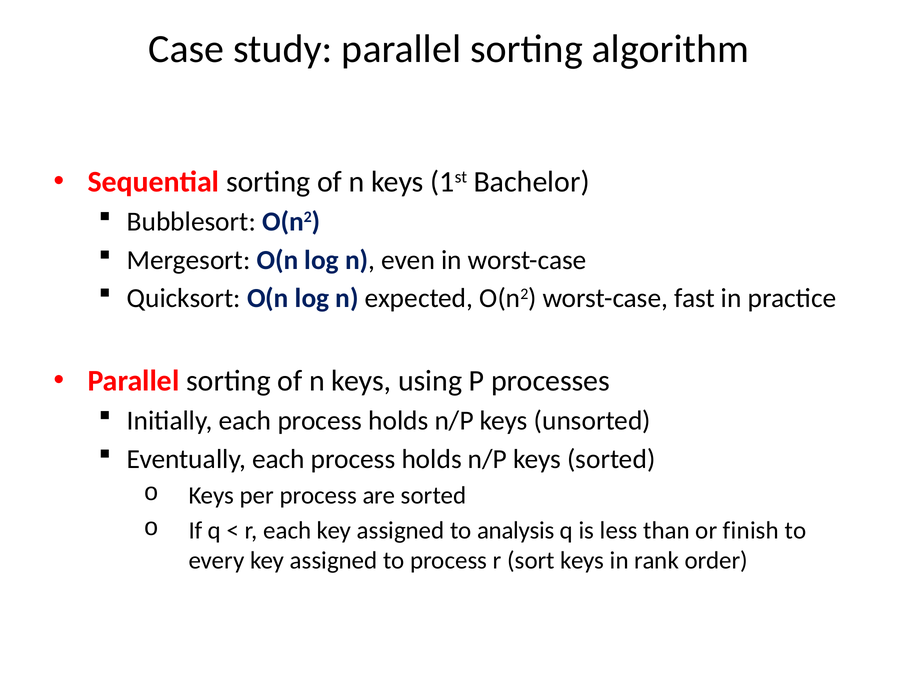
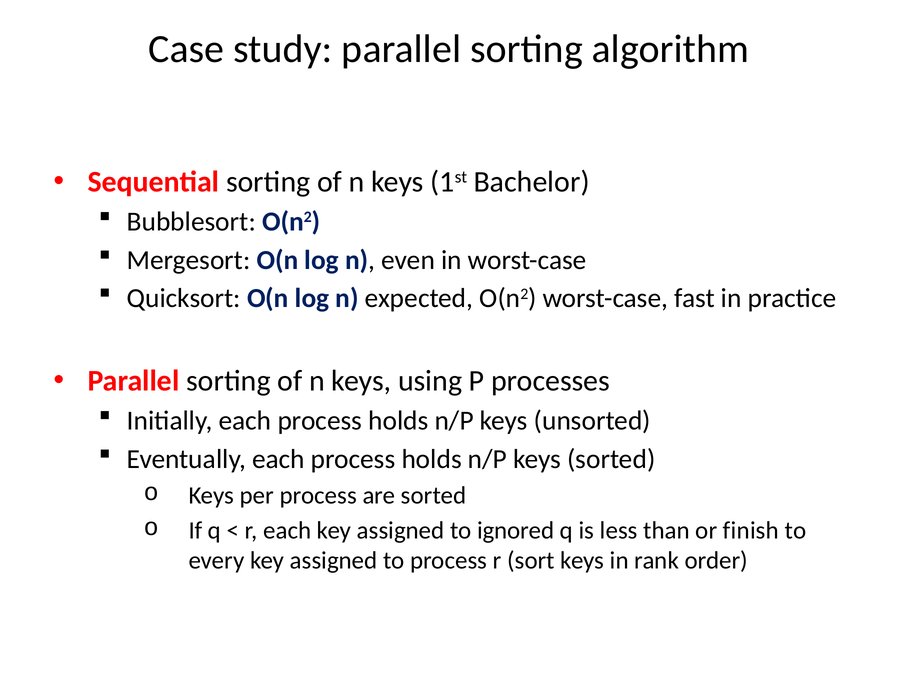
analysis: analysis -> ignored (516, 530)
